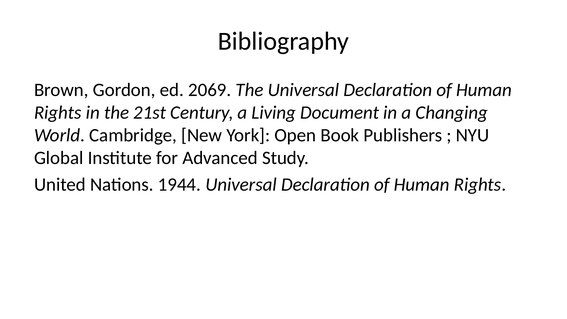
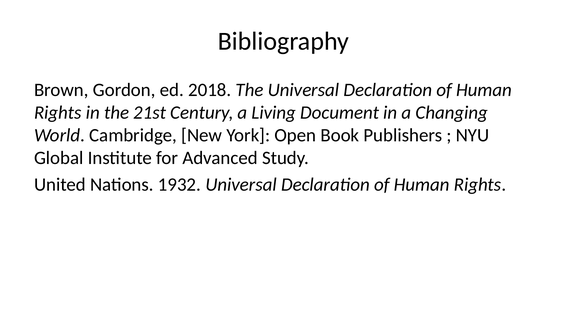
2069: 2069 -> 2018 (210, 90)
1944: 1944 -> 1932 (179, 184)
